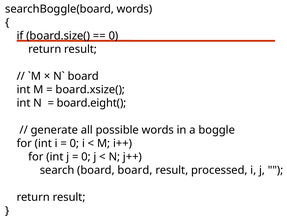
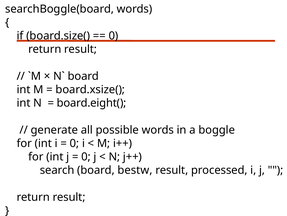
board board: board -> bestw (135, 170)
